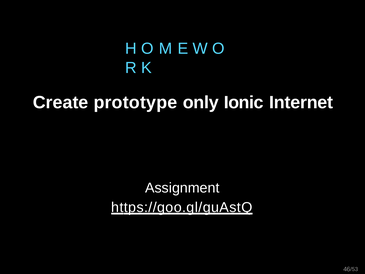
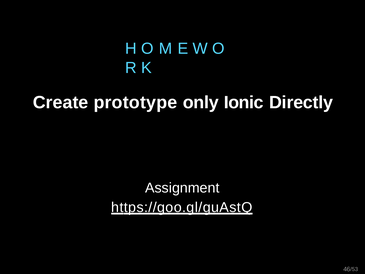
Internet: Internet -> Directly (301, 102)
